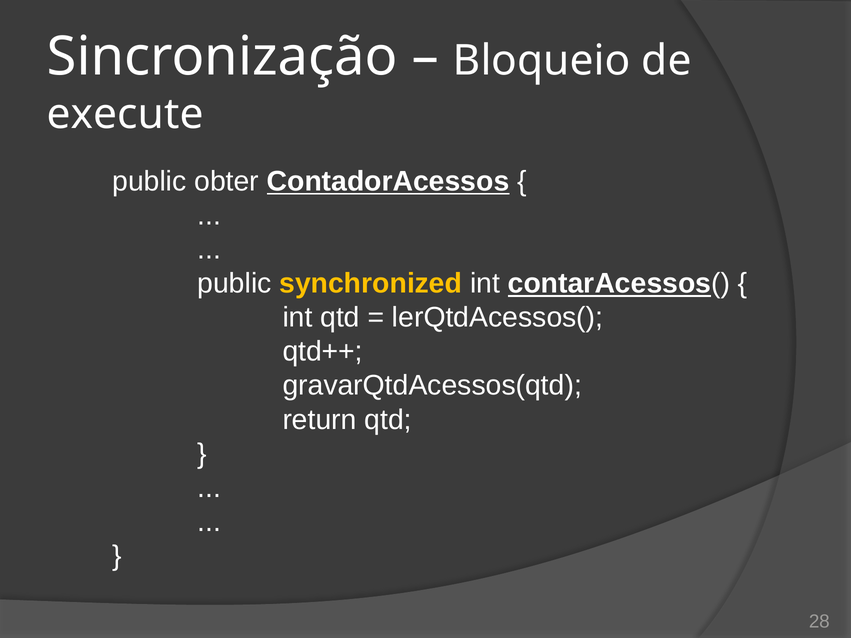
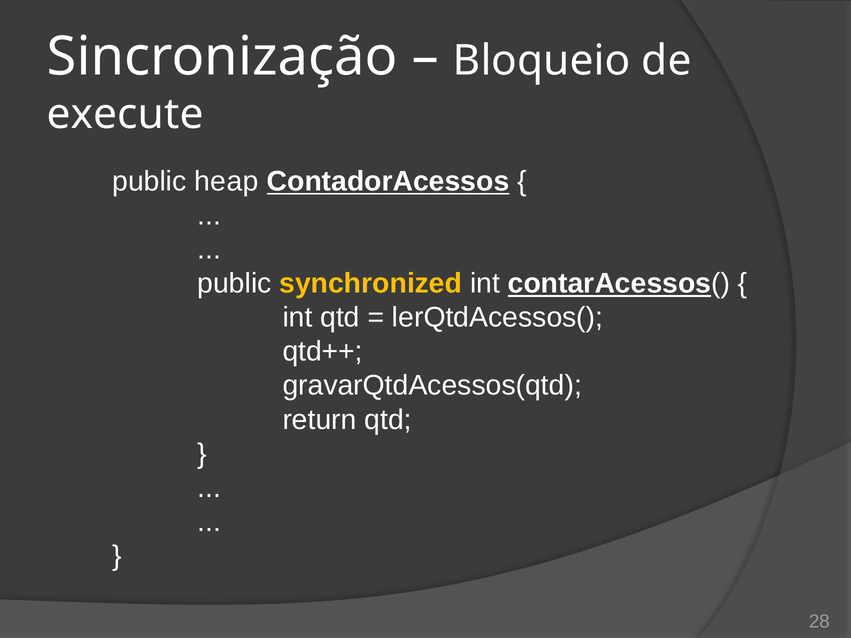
obter: obter -> heap (226, 182)
